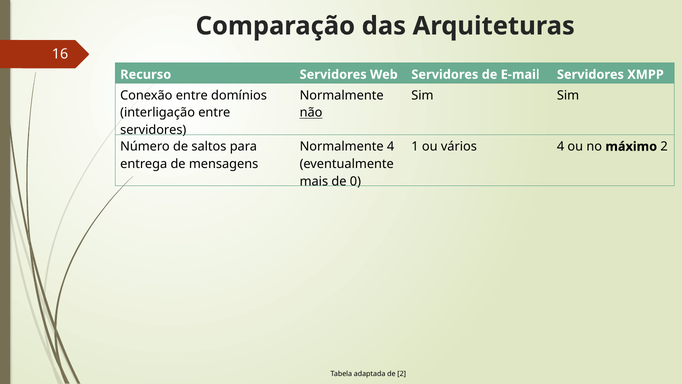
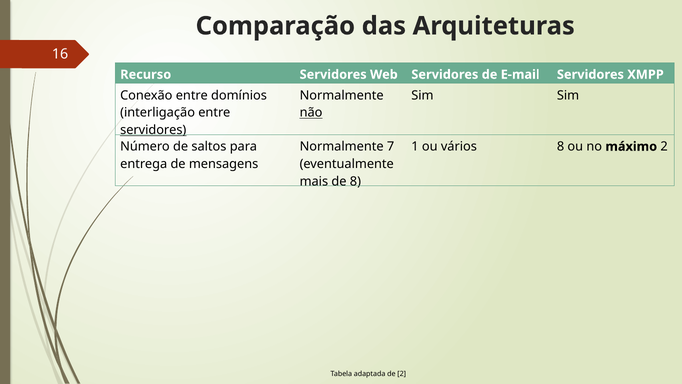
servidores underline: none -> present (153, 130)
Normalmente 4: 4 -> 7 (391, 146)
vários 4: 4 -> 8 (561, 146)
de 0: 0 -> 8 (355, 181)
